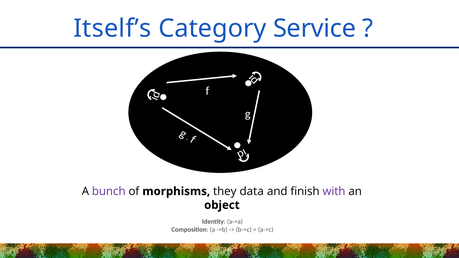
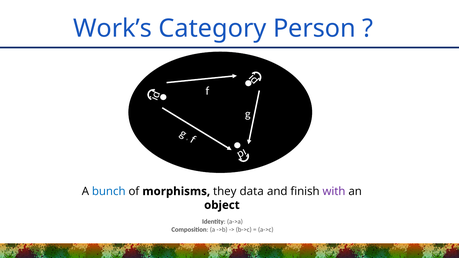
Itself’s: Itself’s -> Work’s (113, 29)
Service: Service -> Person (314, 29)
bunch colour: purple -> blue (109, 191)
